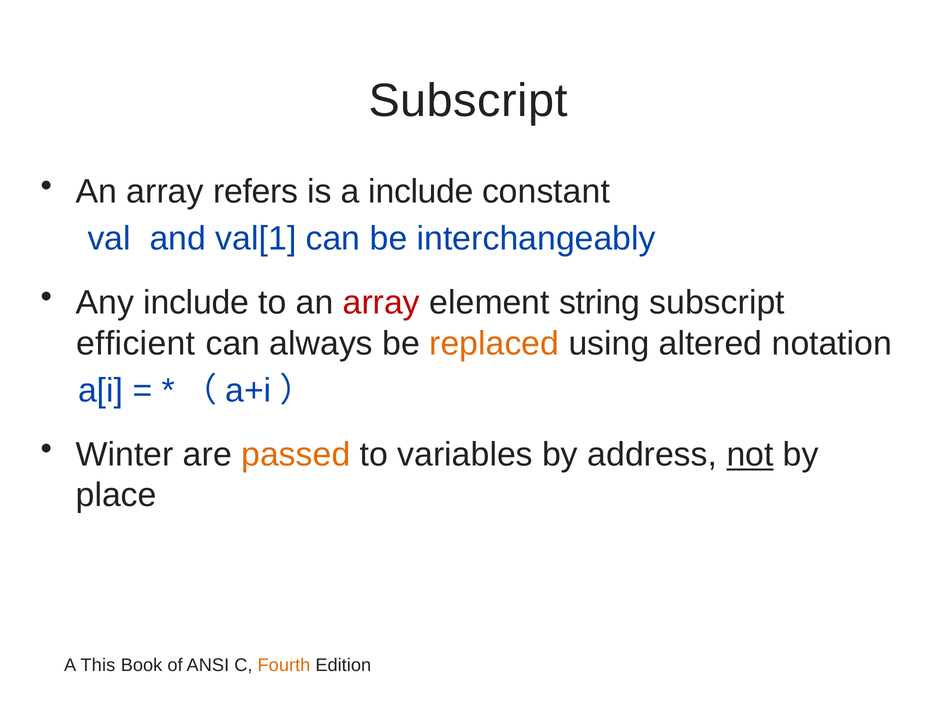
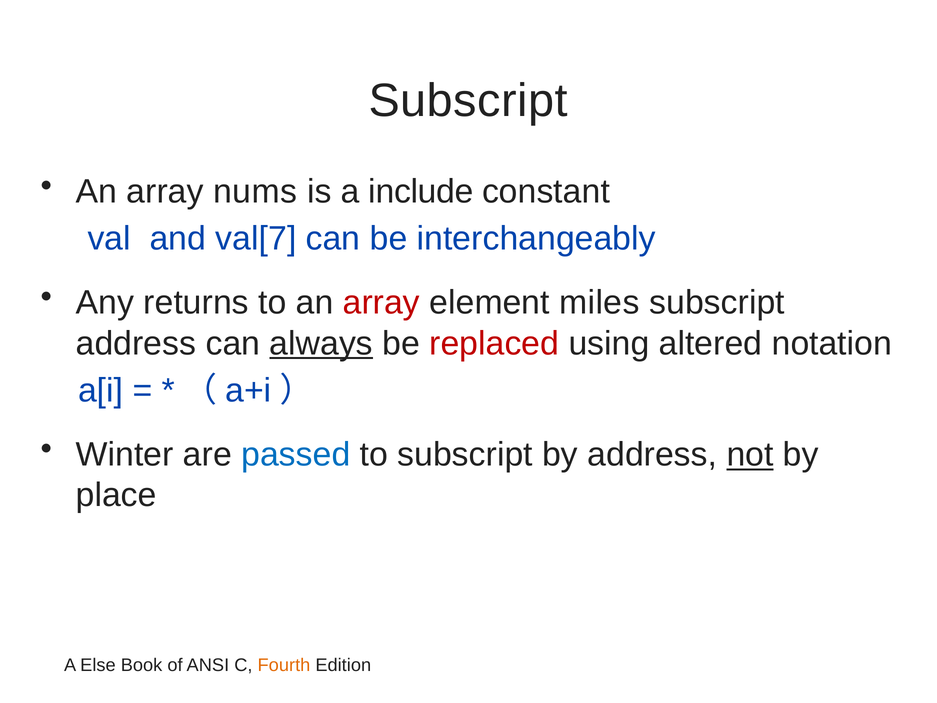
refers: refers -> nums (255, 191)
val[1: val[1 -> val[7 (256, 239)
Any include: include -> returns (196, 303)
string: string -> miles (599, 303)
efficient: efficient -> address (136, 343)
always underline: none -> present (321, 343)
replaced colour: orange -> red (494, 343)
passed colour: orange -> blue (296, 455)
to variables: variables -> subscript (465, 455)
This: This -> Else (98, 665)
